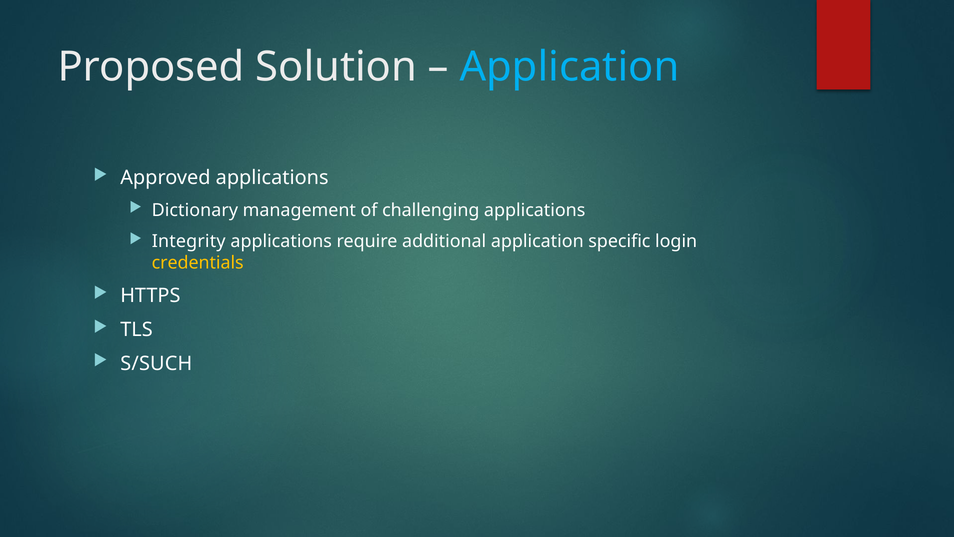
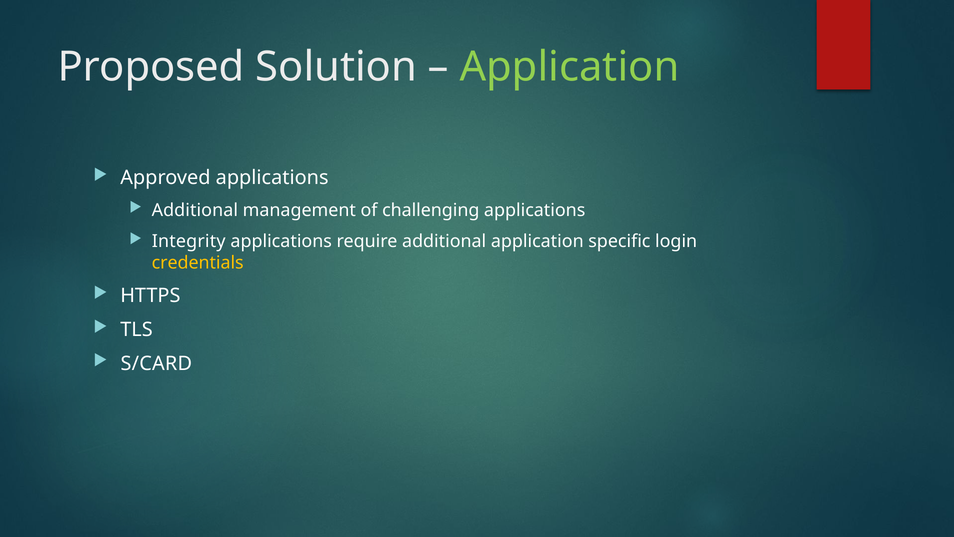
Application colour: light blue -> light green (569, 67)
Dictionary: Dictionary -> Additional (195, 210)
S/SUCH: S/SUCH -> S/CARD (156, 363)
